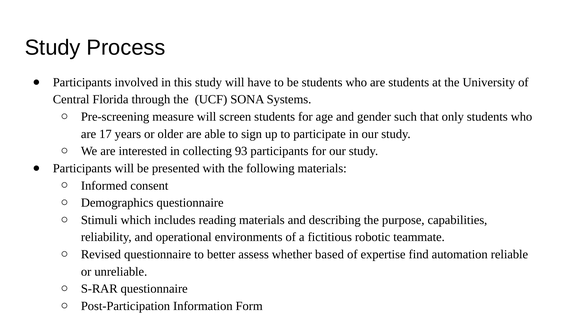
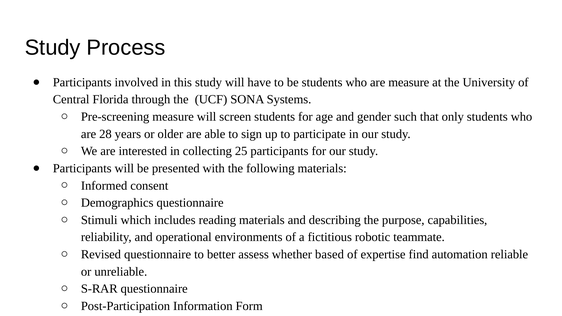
are students: students -> measure (409, 82)
17: 17 -> 28 (105, 134)
93: 93 -> 25 (241, 151)
